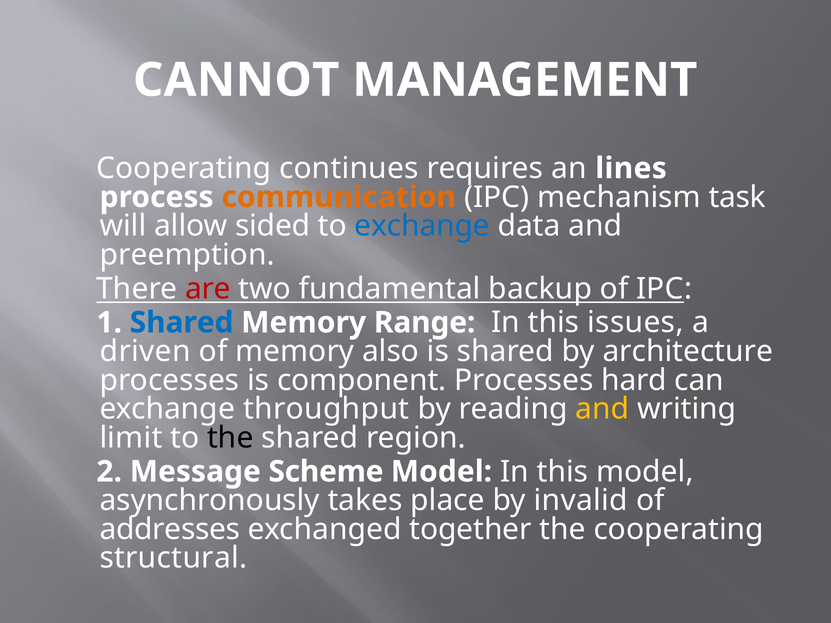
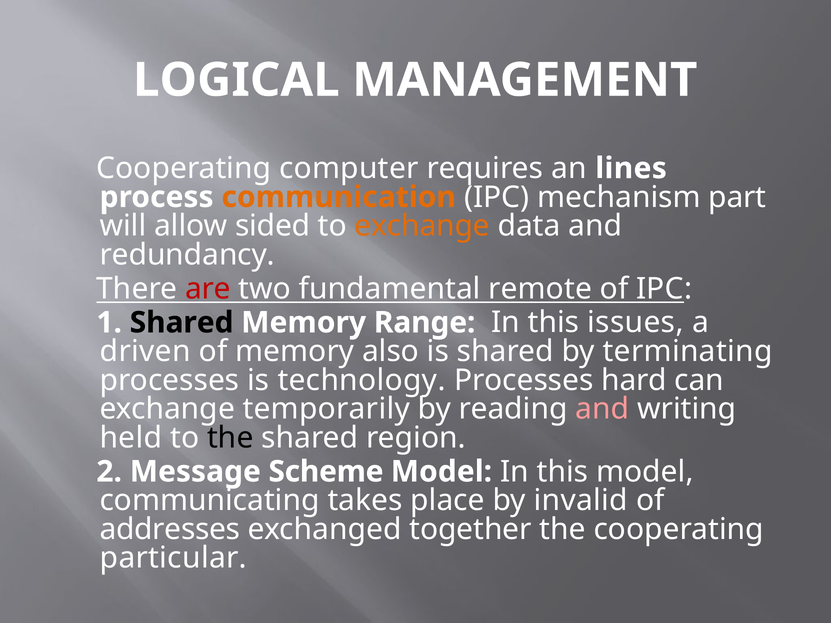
CANNOT: CANNOT -> LOGICAL (236, 80)
continues: continues -> computer (349, 168)
task: task -> part (737, 197)
exchange colour: blue -> orange (422, 226)
preemption: preemption -> redundancy (187, 255)
backup: backup -> remote (540, 289)
Shared colour: blue -> black (182, 323)
architecture: architecture -> terminating (688, 351)
component: component -> technology (362, 380)
throughput: throughput -> temporarily (326, 409)
and colour: yellow -> pink (602, 409)
limit: limit -> held (131, 438)
asynchronously: asynchronously -> communicating (210, 501)
structural: structural -> particular (173, 558)
